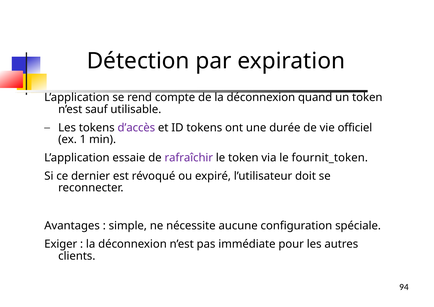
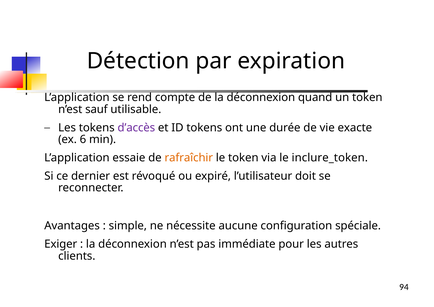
officiel: officiel -> exacte (355, 128)
1: 1 -> 6 (83, 139)
rafraîchir colour: purple -> orange (189, 158)
fournit_token: fournit_token -> inclure_token (330, 158)
